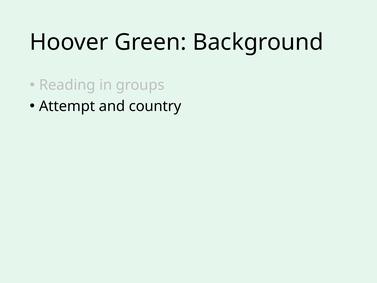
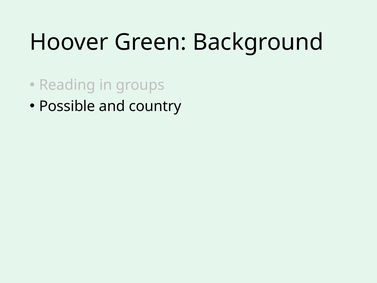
Attempt: Attempt -> Possible (67, 106)
